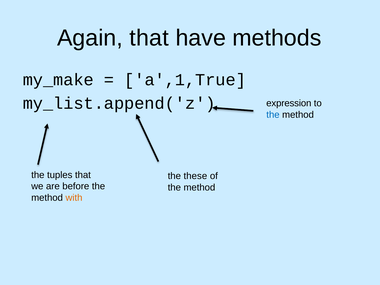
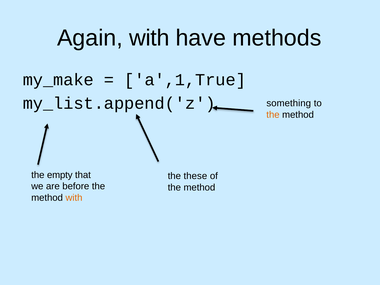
Again that: that -> with (149, 38)
expression: expression -> something (289, 103)
the colour: blue -> orange (273, 115)
tuples: tuples -> empty (60, 175)
